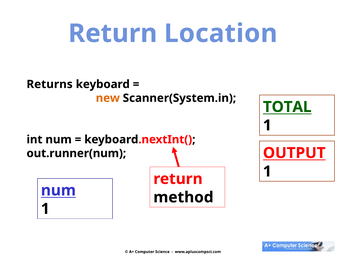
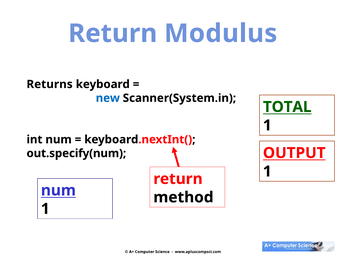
Location: Location -> Modulus (221, 34)
new colour: orange -> blue (108, 98)
out.runner(num: out.runner(num -> out.specify(num (76, 154)
